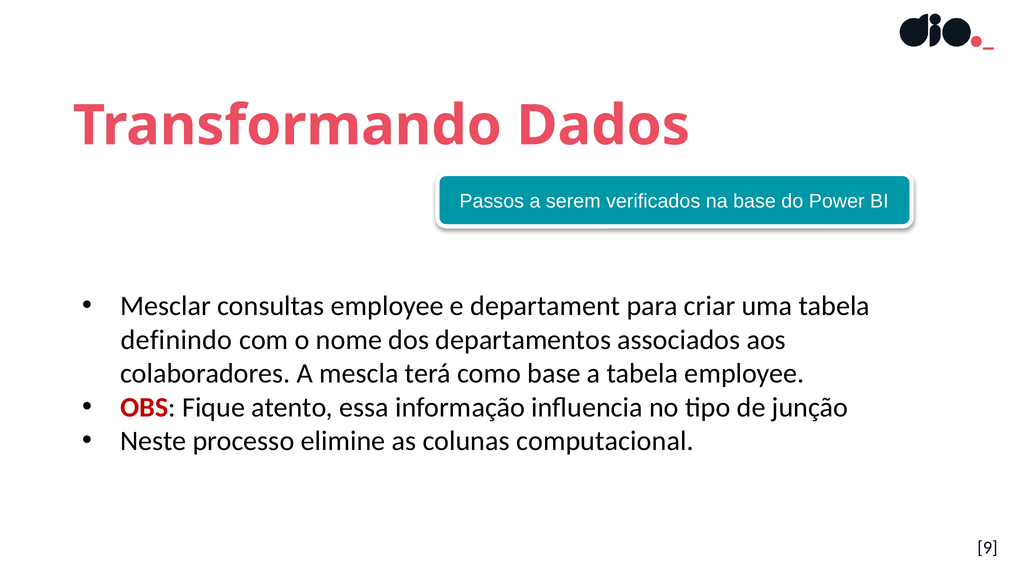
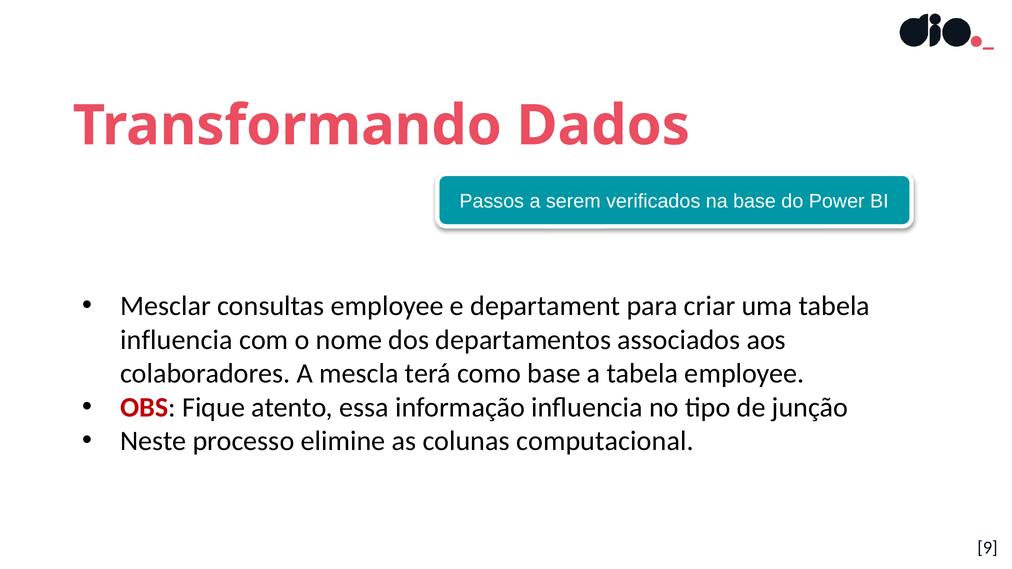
definindo: definindo -> influencia (177, 340)
